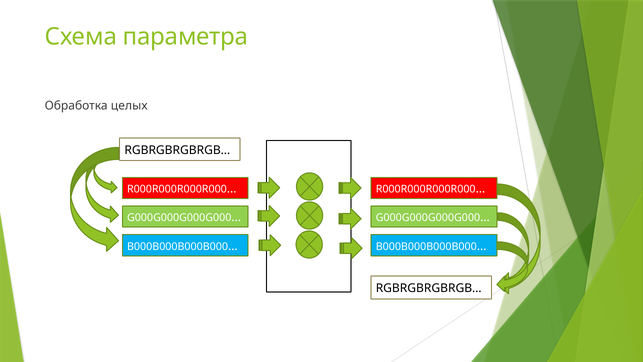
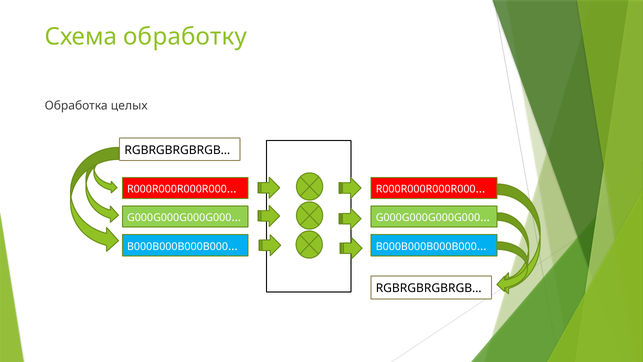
параметра: параметра -> обработку (185, 37)
